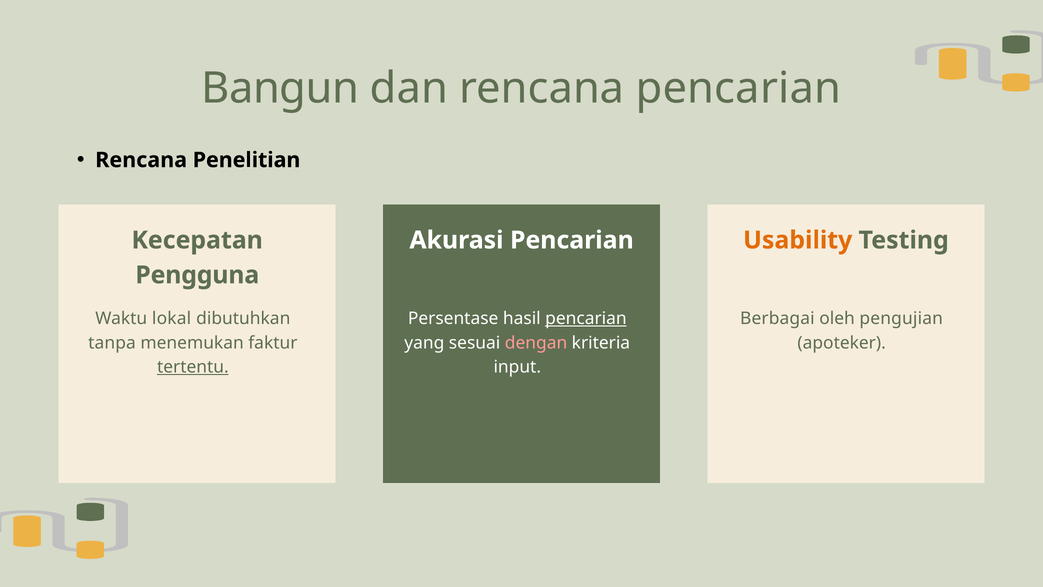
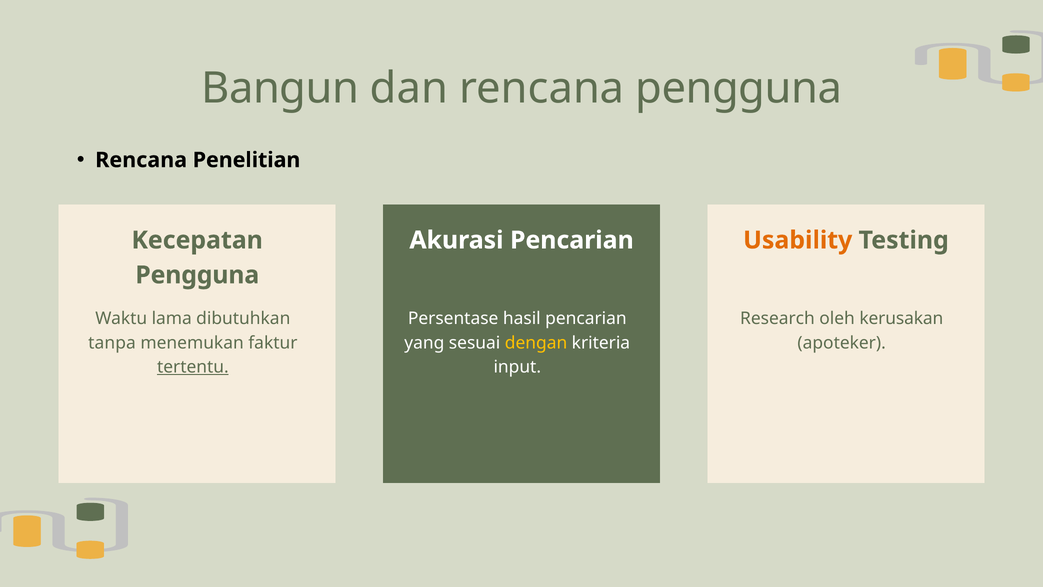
rencana pencarian: pencarian -> pengguna (739, 88)
lokal: lokal -> lama (172, 318)
pencarian underline: present -> none (586, 318)
Berbagai: Berbagai -> Research (777, 318)
pengujian: pengujian -> kerusakan (901, 318)
dengan colour: pink -> yellow (536, 343)
